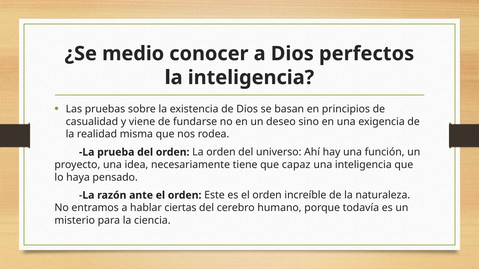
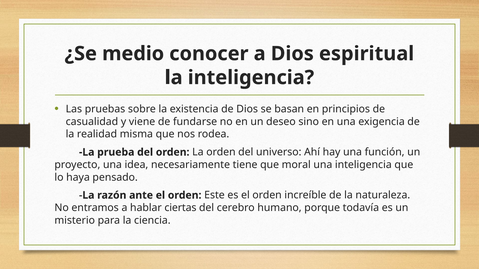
perfectos: perfectos -> espiritual (367, 54)
capaz: capaz -> moral (296, 165)
